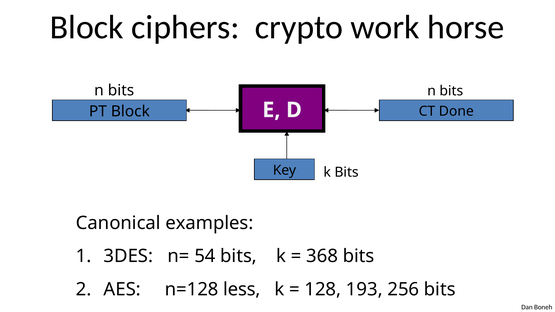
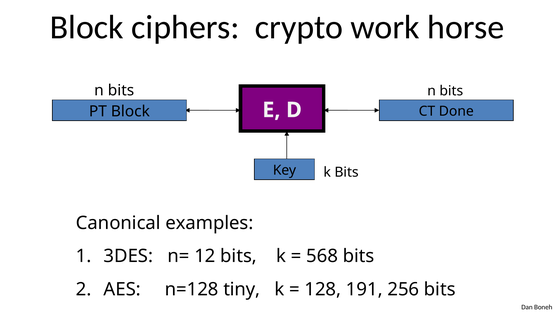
54: 54 -> 12 (205, 256)
368: 368 -> 568 (322, 256)
less: less -> tiny (242, 290)
193: 193 -> 191 (364, 290)
